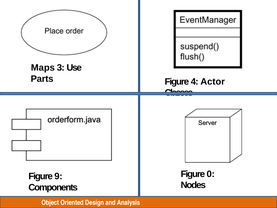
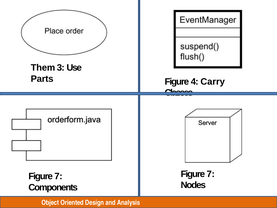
Maps: Maps -> Them (43, 68)
Actor: Actor -> Carry (213, 81)
0: 0 -> 7 (211, 174)
9: 9 -> 7 (58, 176)
